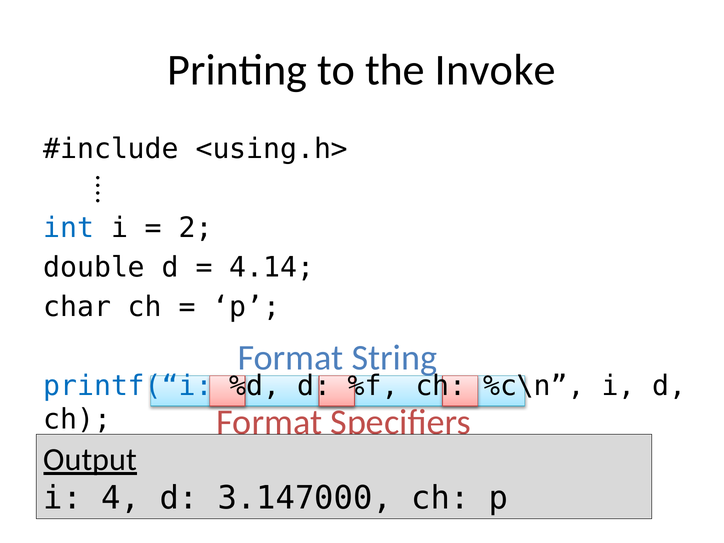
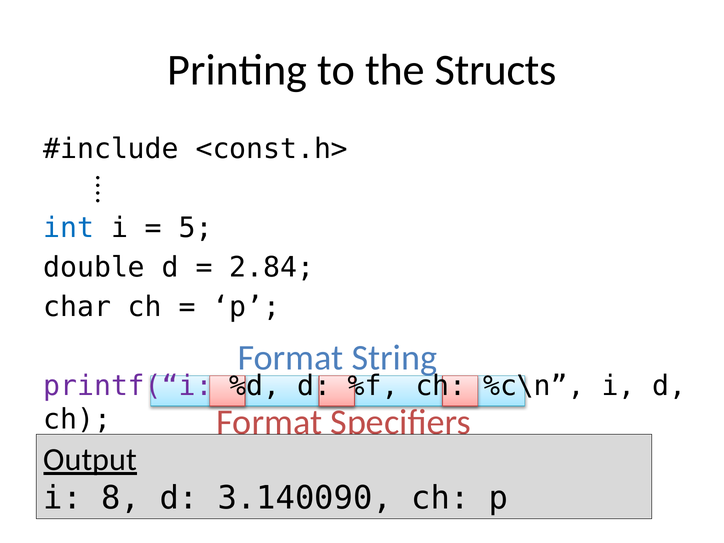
Invoke: Invoke -> Structs (496, 70)
<using.h>: <using.h> -> <const.h> (272, 149)
2: 2 -> 5 (196, 228)
4.14: 4.14 -> 2.84 (272, 268)
printf(“i colour: blue -> purple (128, 386)
4: 4 -> 8 (121, 498)
3.147000: 3.147000 -> 3.140090 (305, 498)
